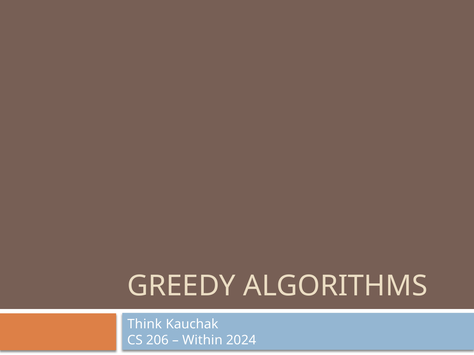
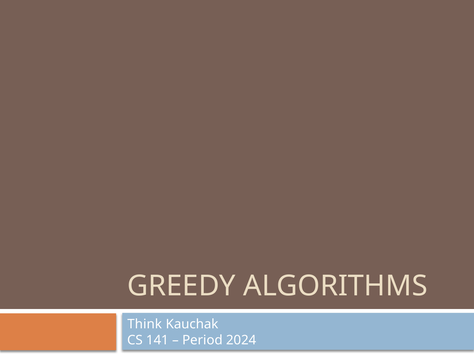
206: 206 -> 141 (157, 341)
Within: Within -> Period (202, 341)
